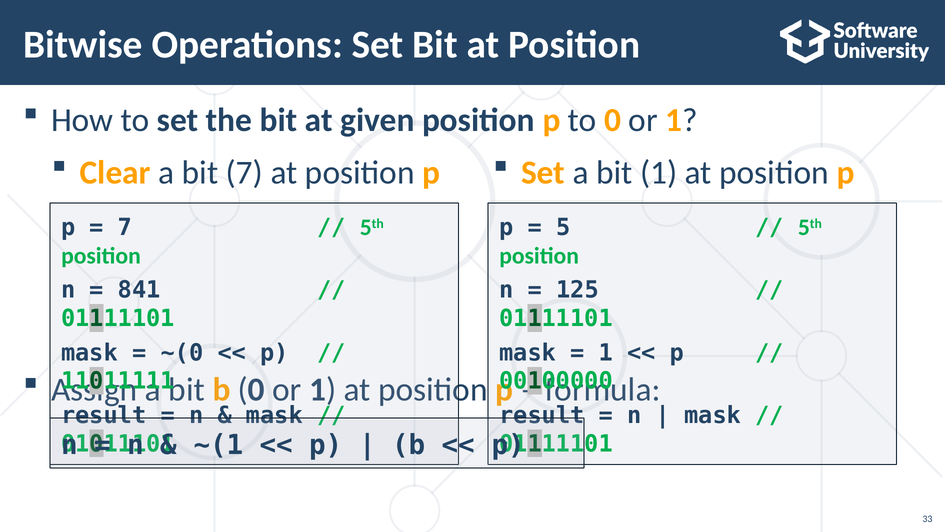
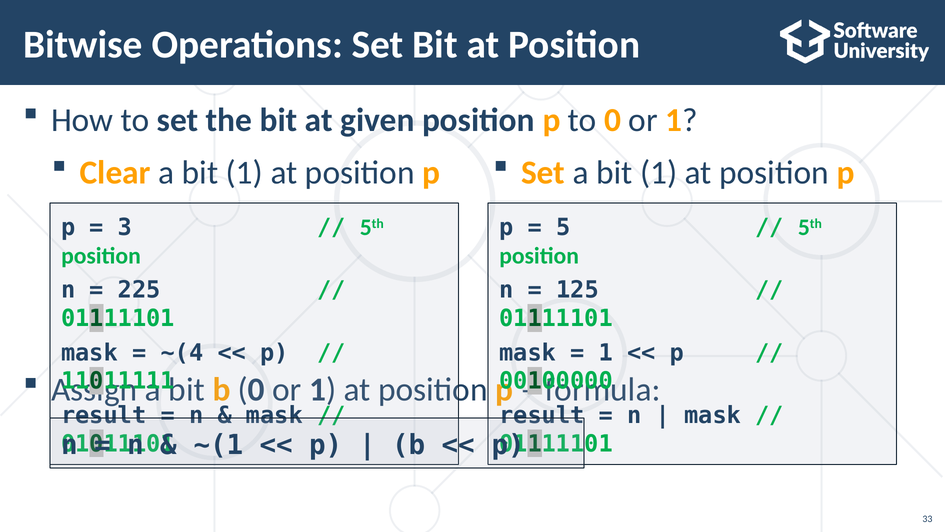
Clear a bit 7: 7 -> 1 (244, 172)
7: 7 -> 3 (125, 227)
841: 841 -> 225 (139, 290)
~(0: ~(0 -> ~(4 (182, 352)
